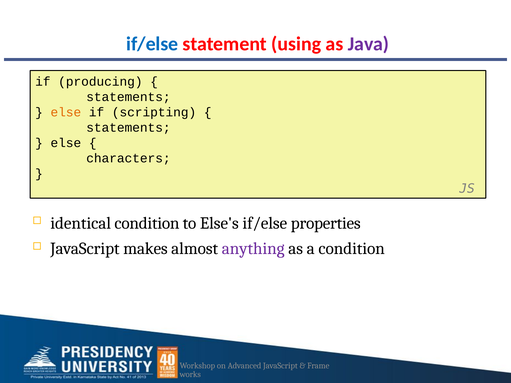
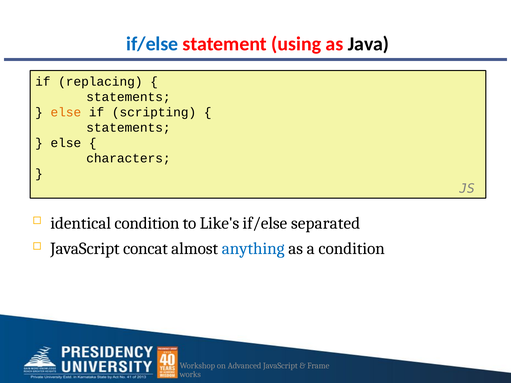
Java colour: purple -> black (369, 44)
producing: producing -> replacing (100, 82)
Else's: Else's -> Like's (219, 223)
properties: properties -> separated (326, 223)
makes: makes -> concat (145, 249)
anything colour: purple -> blue (253, 249)
